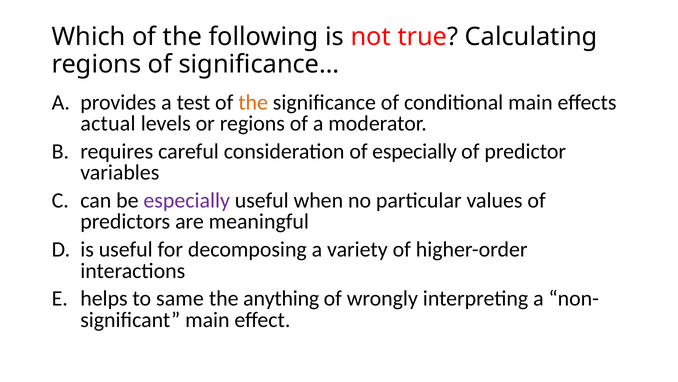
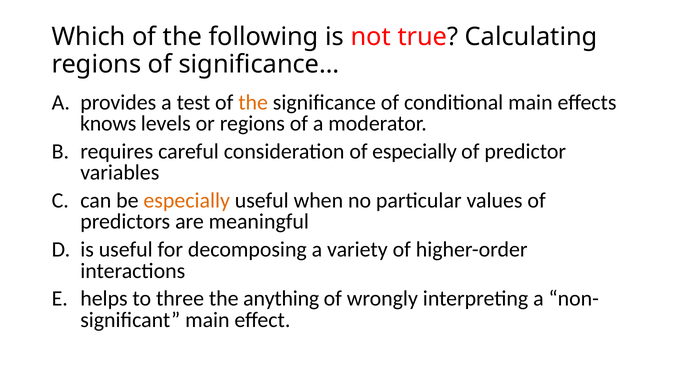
actual: actual -> knows (108, 123)
especially colour: purple -> orange (187, 200)
same: same -> three (180, 298)
